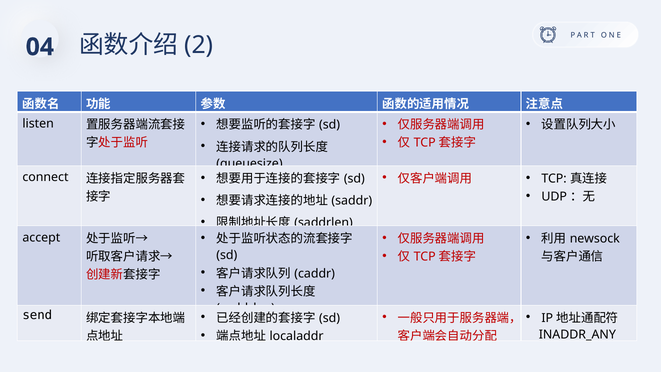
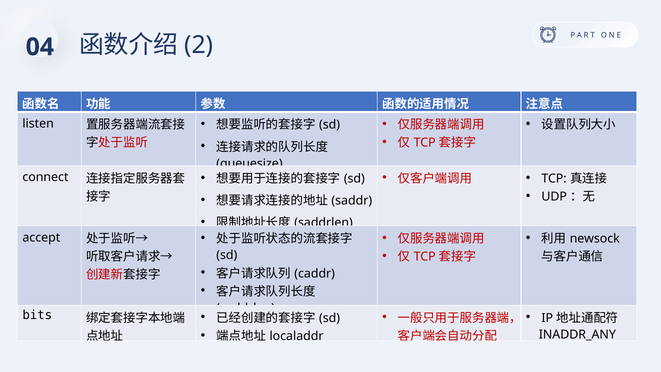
send: send -> bits (37, 315)
